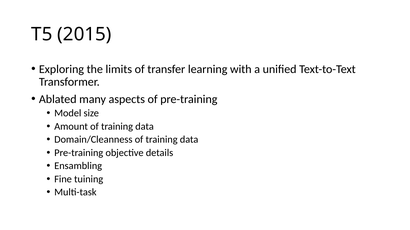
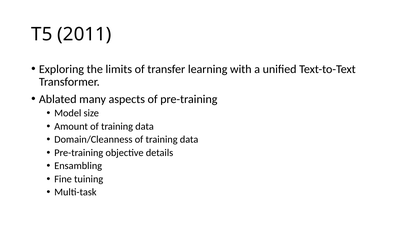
2015: 2015 -> 2011 (84, 34)
